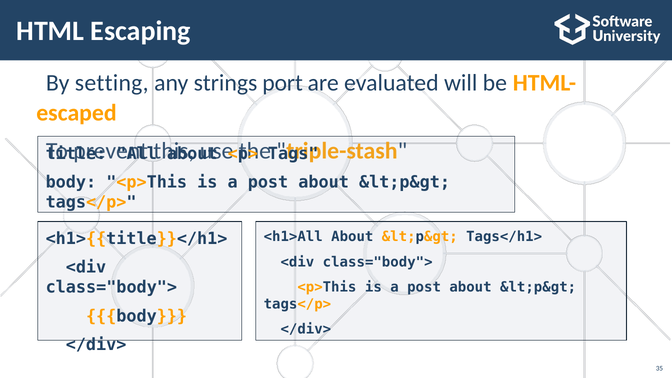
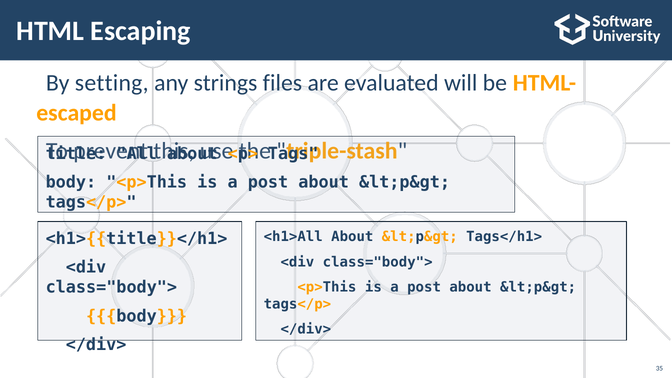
port: port -> files (282, 83)
